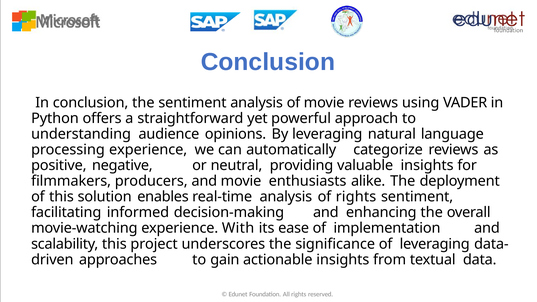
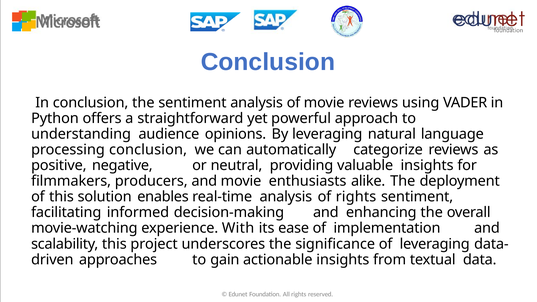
processing experience: experience -> conclusion (148, 150)
